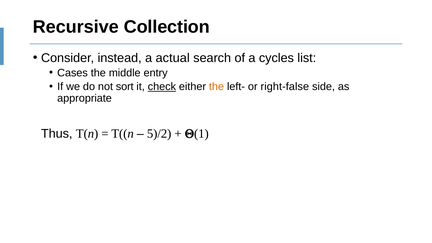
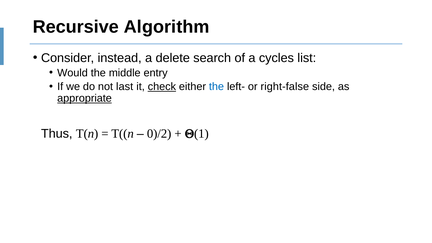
Collection: Collection -> Algorithm (167, 27)
actual: actual -> delete (173, 58)
Cases: Cases -> Would (73, 73)
sort: sort -> last (125, 87)
the colour: orange -> blue (216, 87)
appropriate underline: none -> present (85, 98)
5)/2: 5)/2 -> 0)/2 (159, 134)
